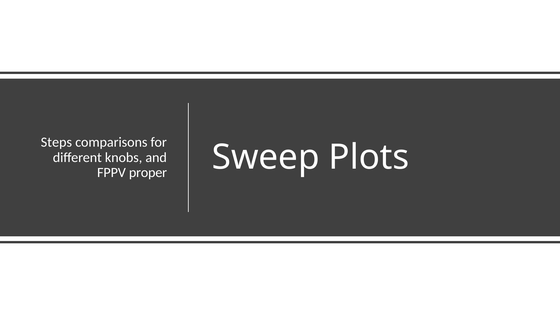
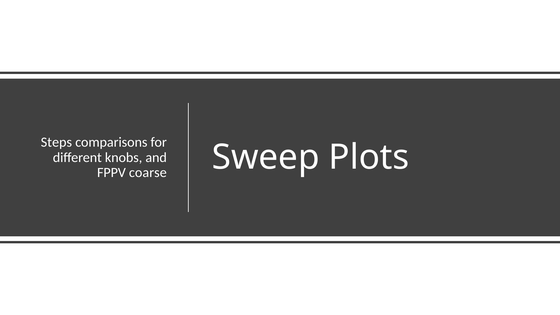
proper: proper -> coarse (148, 173)
